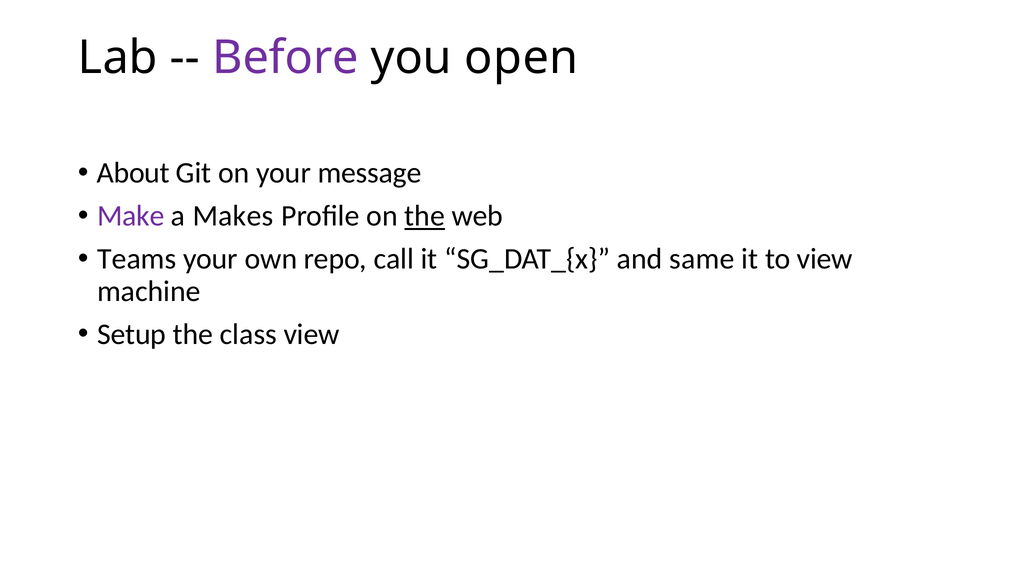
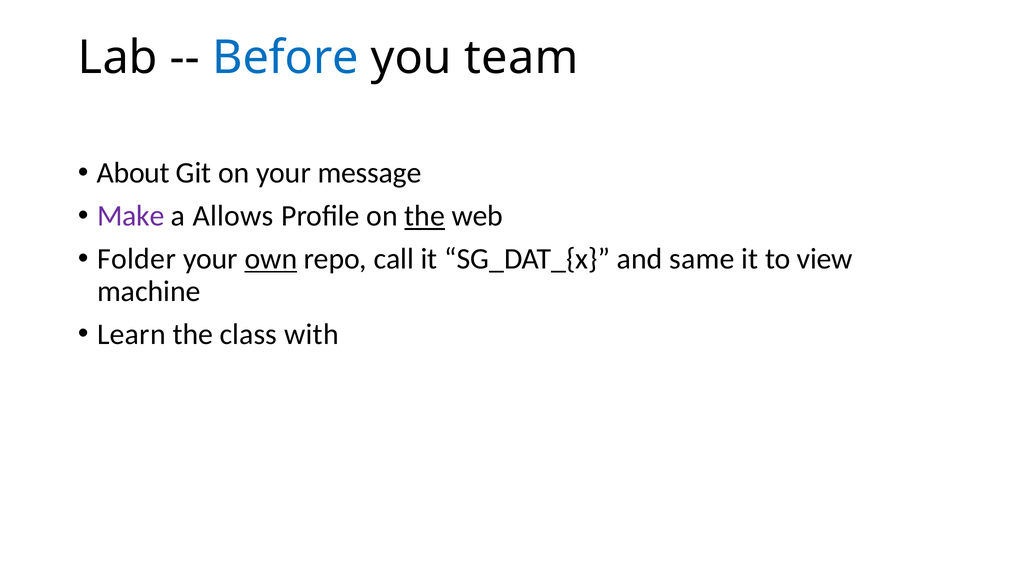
Before colour: purple -> blue (285, 58)
open: open -> team (521, 58)
Makes: Makes -> Allows (233, 216)
Teams: Teams -> Folder (137, 259)
own underline: none -> present (271, 259)
Setup: Setup -> Learn (131, 334)
class view: view -> with (311, 334)
